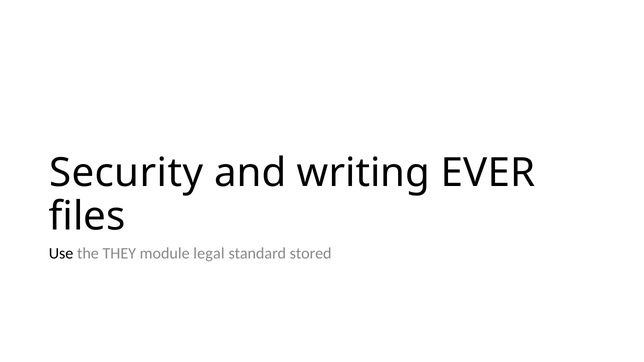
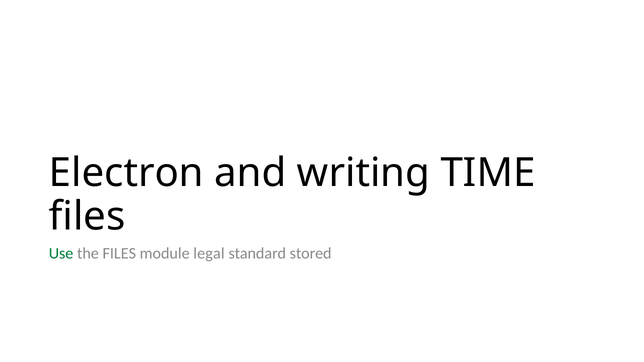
Security: Security -> Electron (126, 173)
EVER: EVER -> TIME (488, 173)
Use colour: black -> green (61, 253)
the THEY: THEY -> FILES (119, 253)
